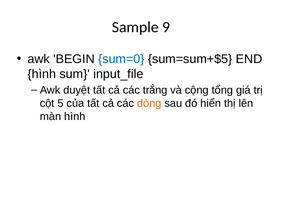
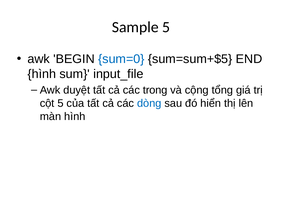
Sample 9: 9 -> 5 (166, 27)
trắng: trắng -> trong (155, 90)
dòng colour: orange -> blue (149, 104)
